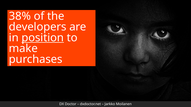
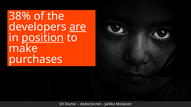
are underline: none -> present (78, 27)
